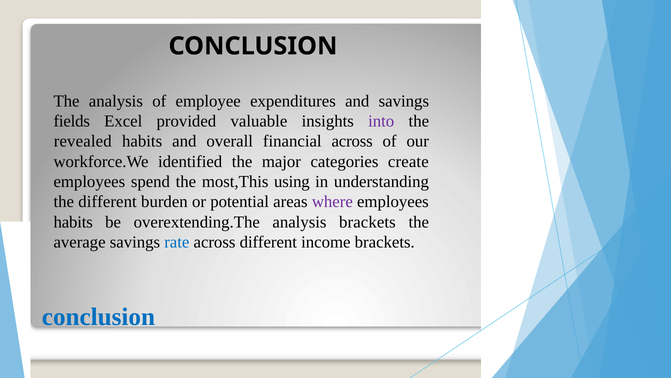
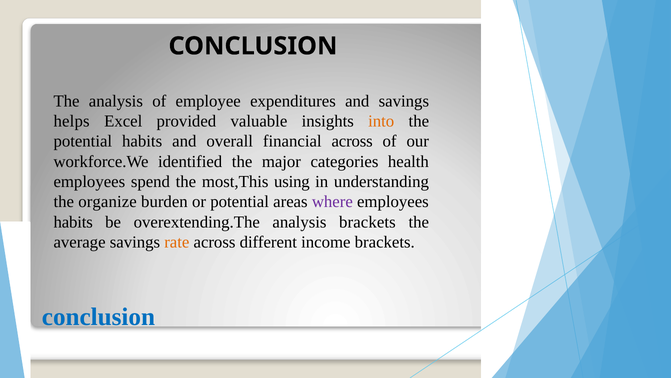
fields: fields -> helps (72, 121)
into colour: purple -> orange (381, 121)
revealed: revealed -> potential (83, 141)
create: create -> health (408, 161)
the different: different -> organize (108, 202)
rate colour: blue -> orange (177, 242)
